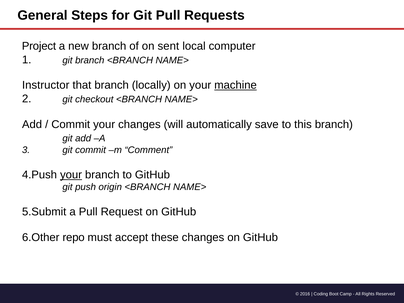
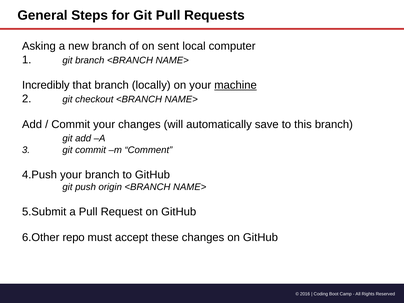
Project: Project -> Asking (39, 46)
Instructor: Instructor -> Incredibly (46, 85)
your underline: present -> none (71, 175)
